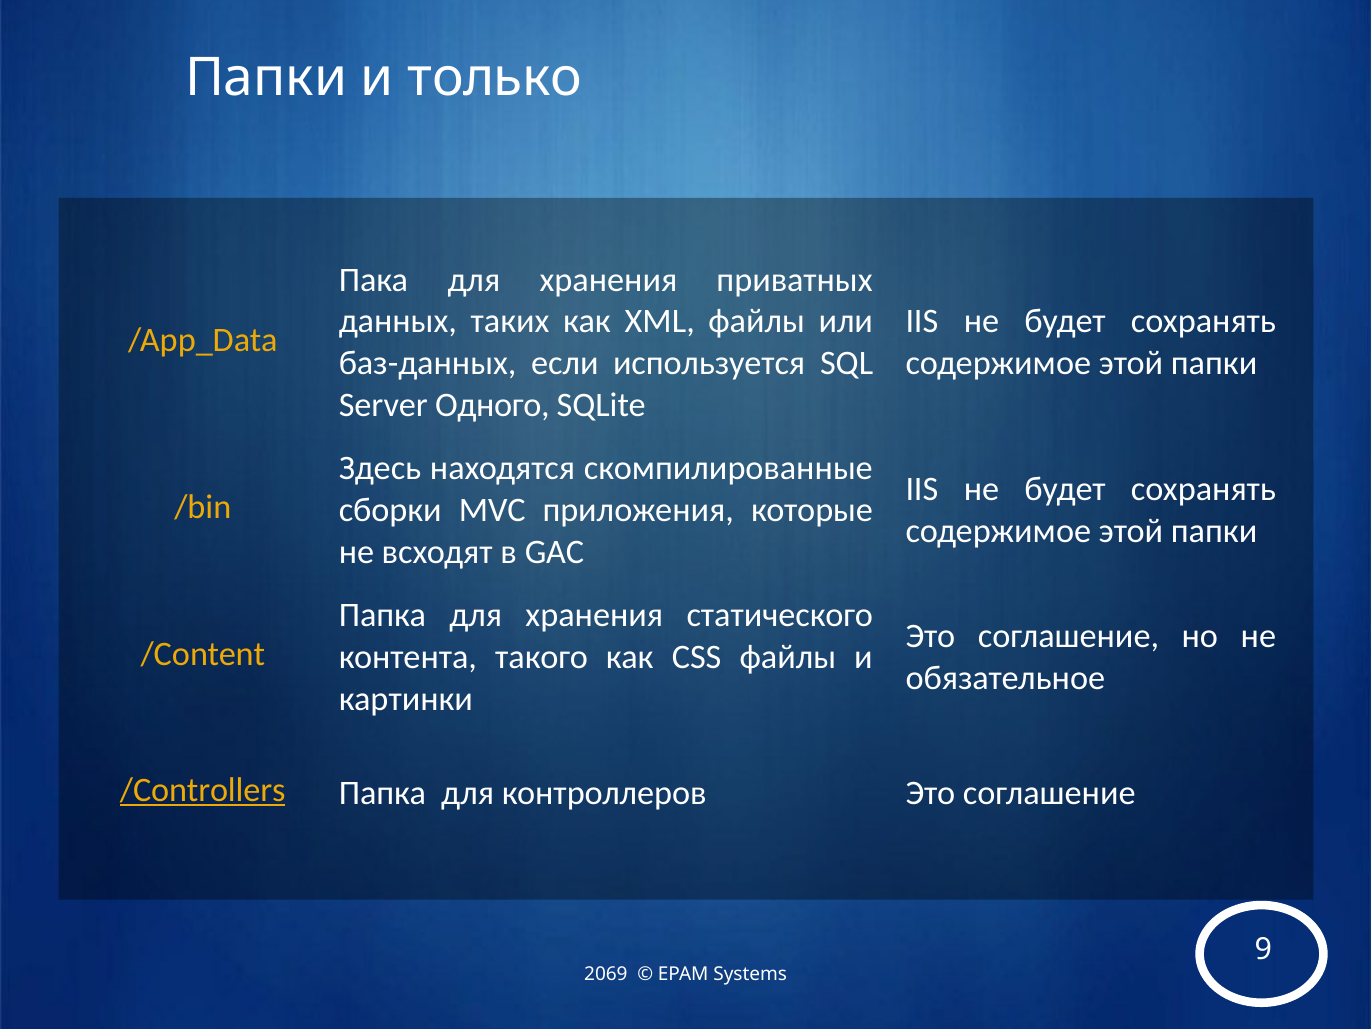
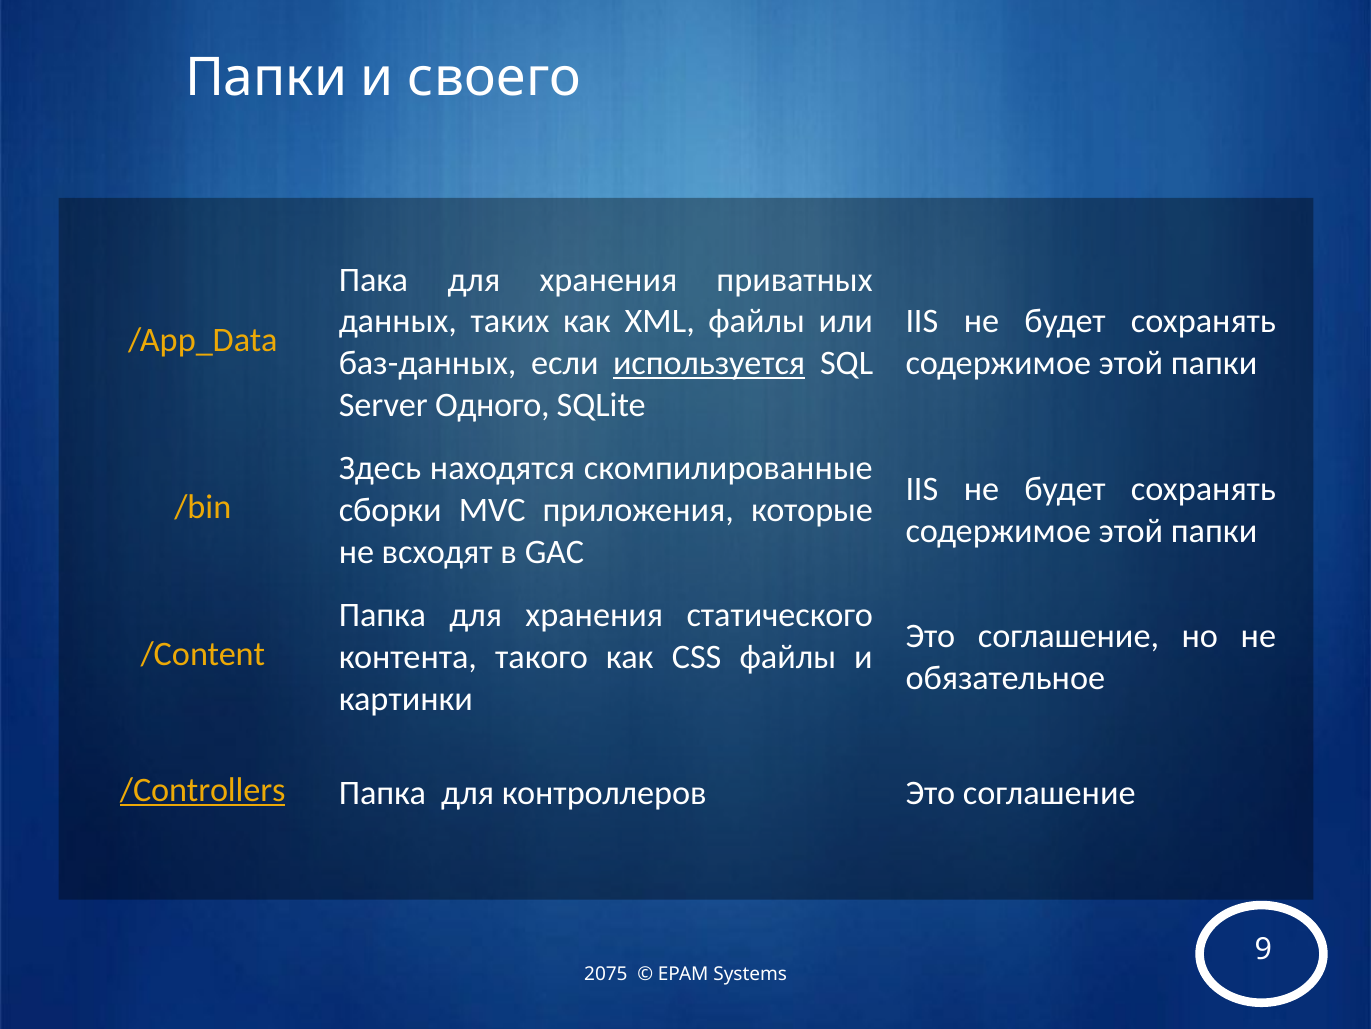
только: только -> своего (495, 78)
используется underline: none -> present (709, 363)
2069: 2069 -> 2075 (606, 974)
